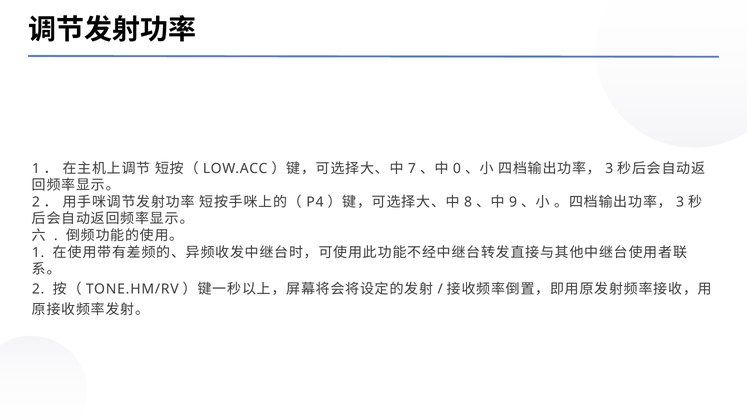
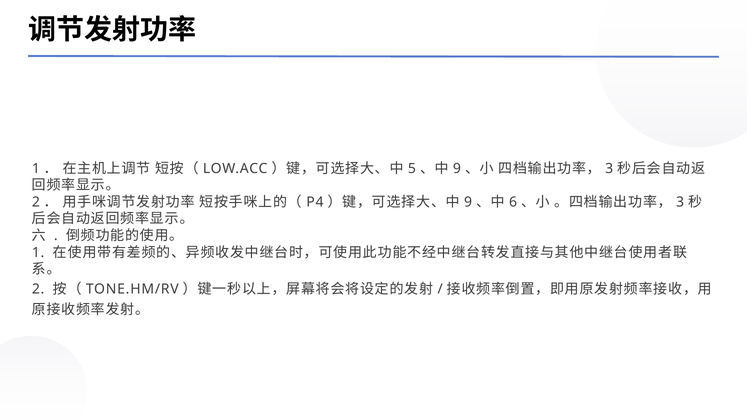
7: 7 -> 5 (412, 168)
0: 0 -> 9 (457, 168)
8: 8 -> 9 (468, 202)
9: 9 -> 6 (513, 202)
